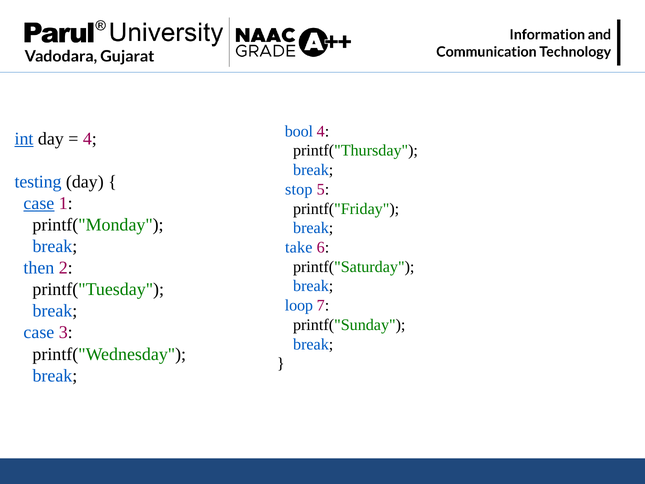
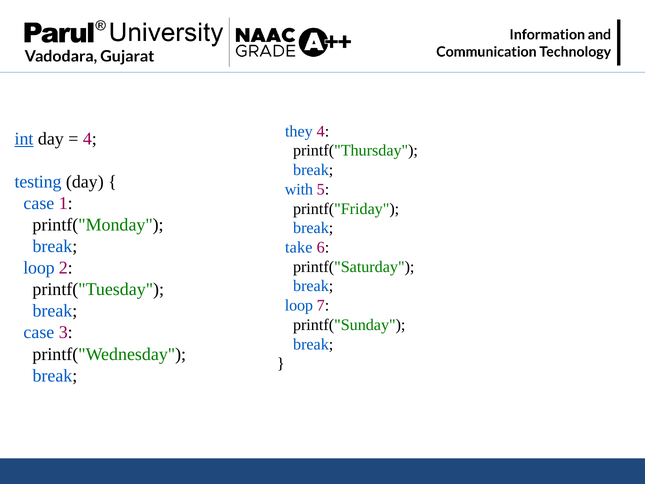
bool: bool -> they (299, 131)
stop: stop -> with (299, 189)
case underline: present -> none (39, 203)
then: then -> loop (39, 268)
